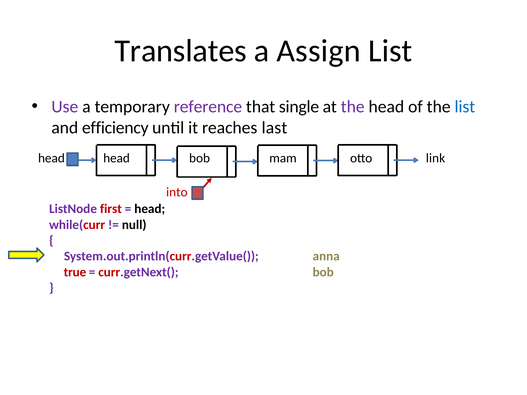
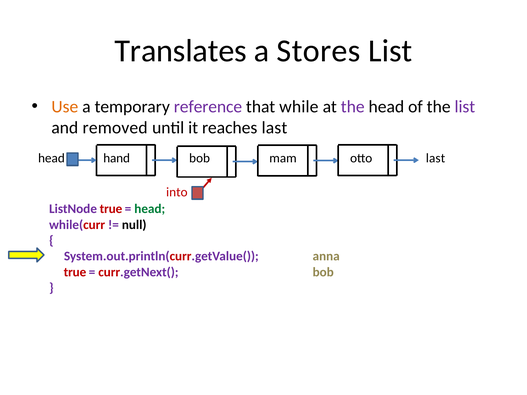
Assign: Assign -> Stores (319, 51)
Use colour: purple -> orange (65, 107)
single: single -> while (299, 107)
list colour: blue -> purple (465, 107)
efficiency: efficiency -> removed (115, 128)
head head: head -> hand (117, 158)
otto link: link -> last (436, 158)
ListNode first: first -> true (111, 209)
head colour: black -> green (150, 209)
